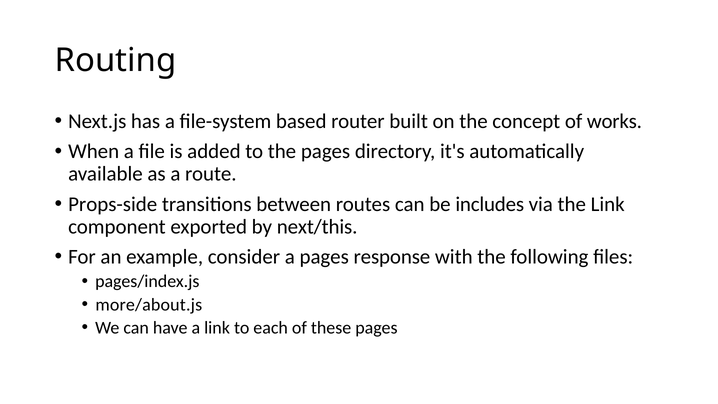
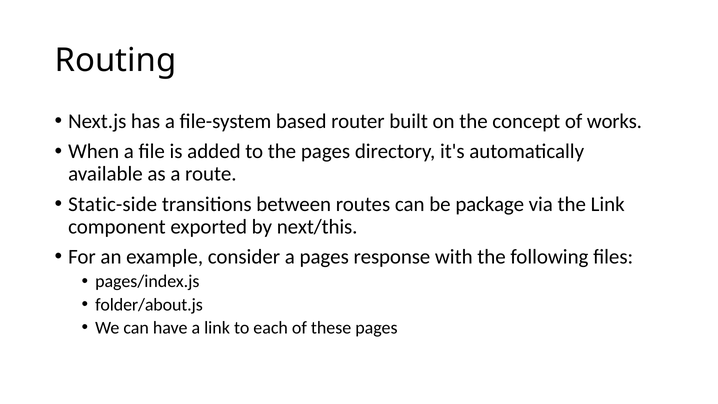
Props-side: Props-side -> Static-side (113, 204)
includes: includes -> package (490, 204)
more/about.js: more/about.js -> folder/about.js (149, 305)
